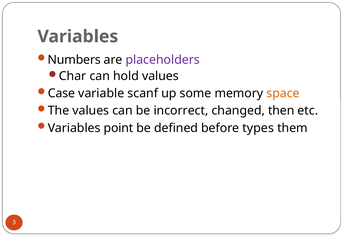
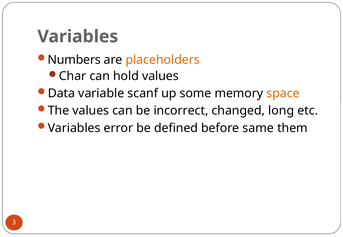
placeholders colour: purple -> orange (163, 60)
Case: Case -> Data (61, 94)
then: then -> long (281, 111)
point: point -> error (118, 128)
types: types -> same (258, 128)
